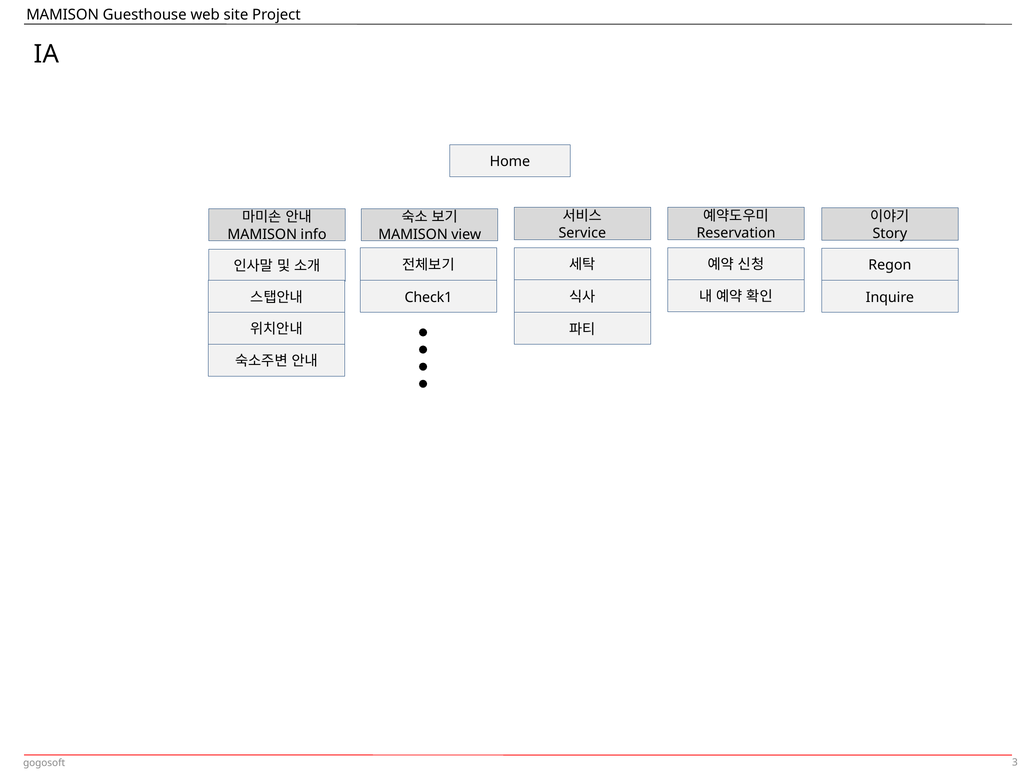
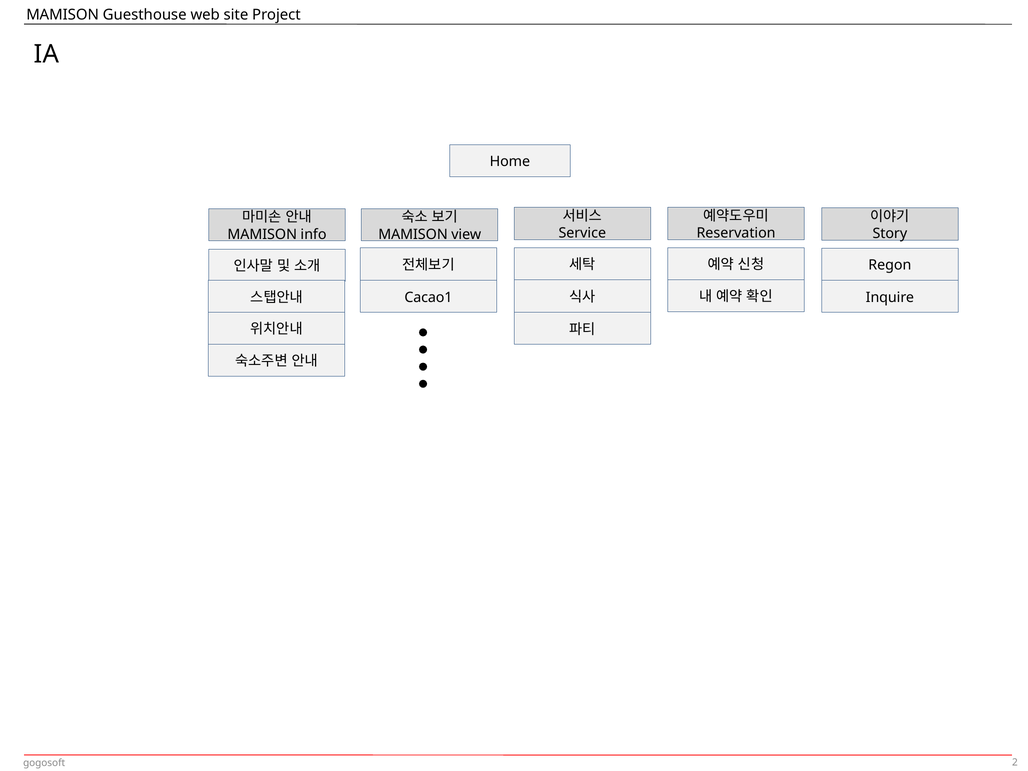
Check1: Check1 -> Cacao1 (428, 297)
3: 3 -> 2 (1015, 763)
